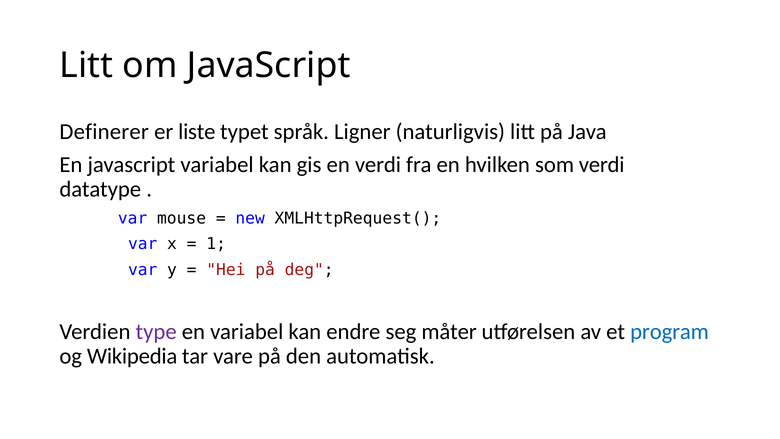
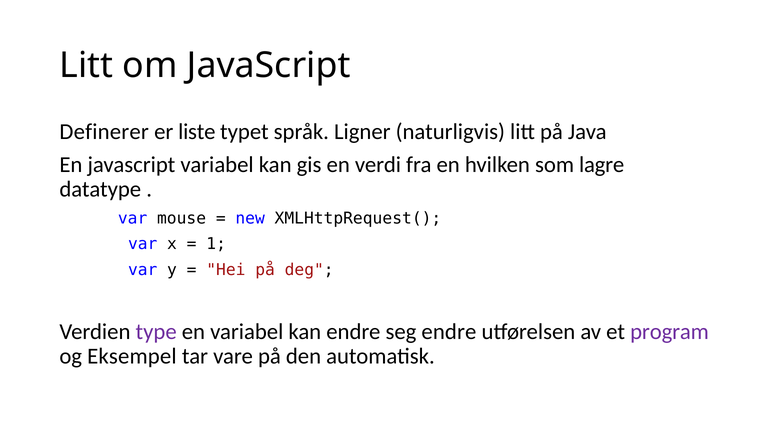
som verdi: verdi -> lagre (602, 164)
seg måter: måter -> endre (449, 331)
program colour: blue -> purple (670, 331)
Wikipedia: Wikipedia -> Eksempel (132, 356)
